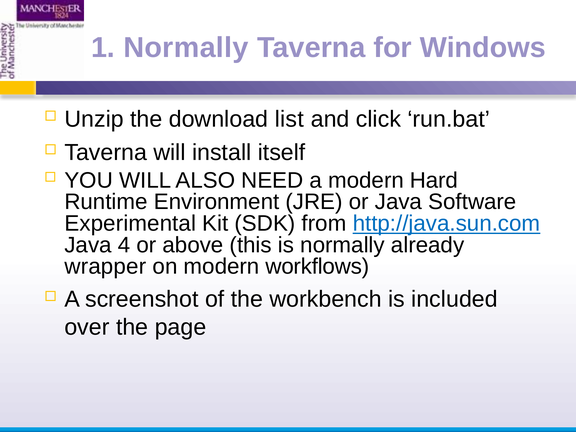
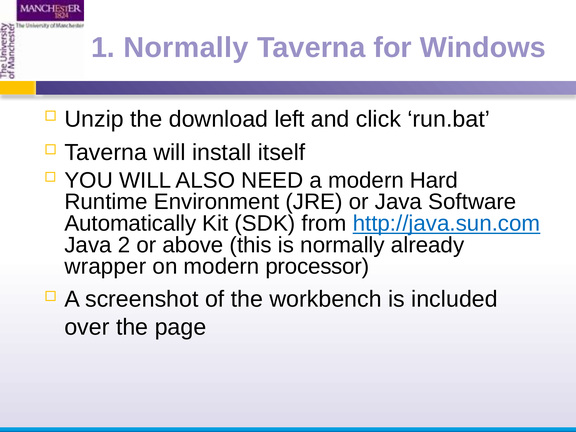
list: list -> left (290, 119)
Experimental: Experimental -> Automatically (130, 223)
4: 4 -> 2 (124, 245)
workflows: workflows -> processor (317, 266)
